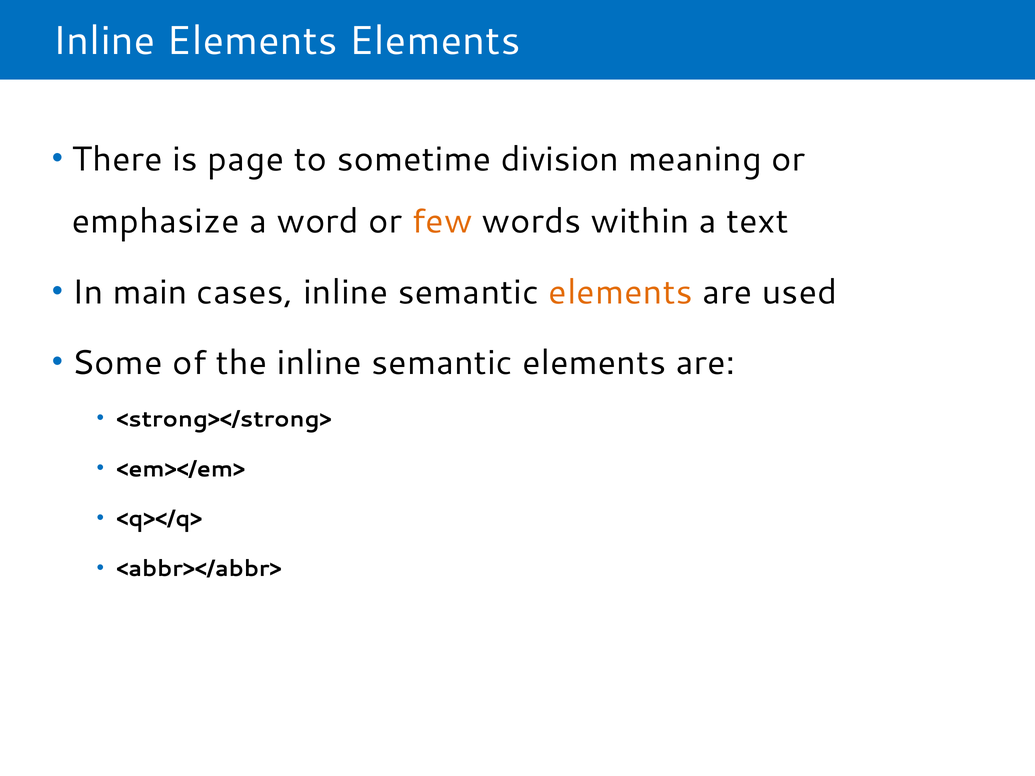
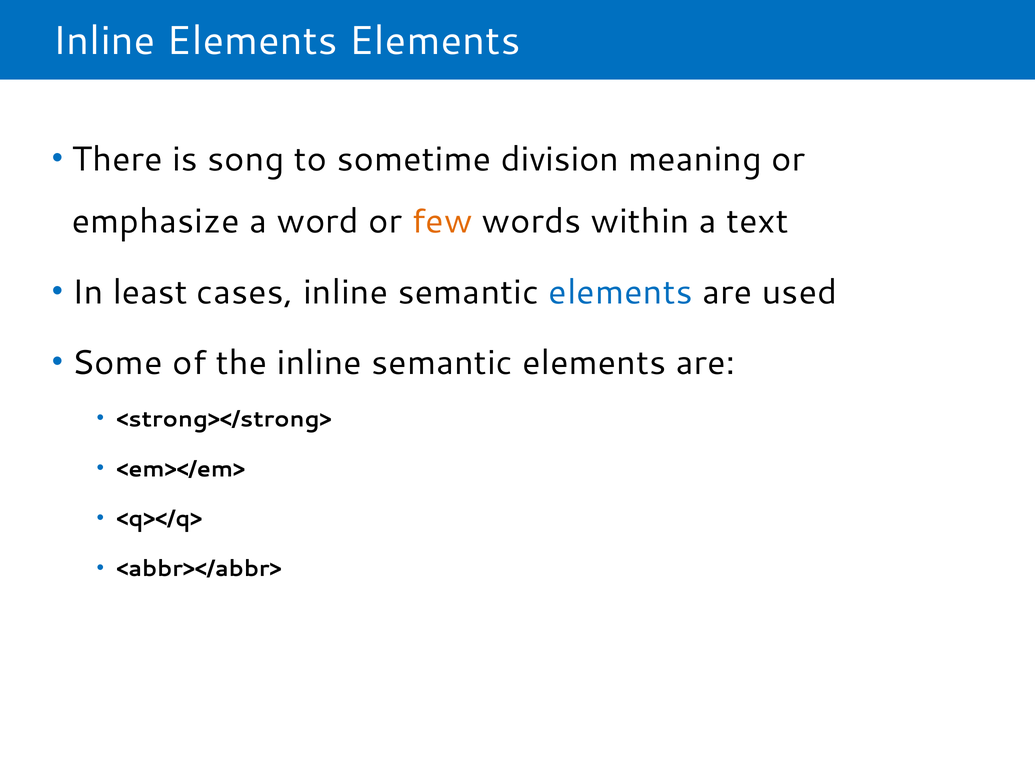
page: page -> song (246, 159)
main: main -> least (150, 292)
elements colour: orange -> blue (621, 292)
